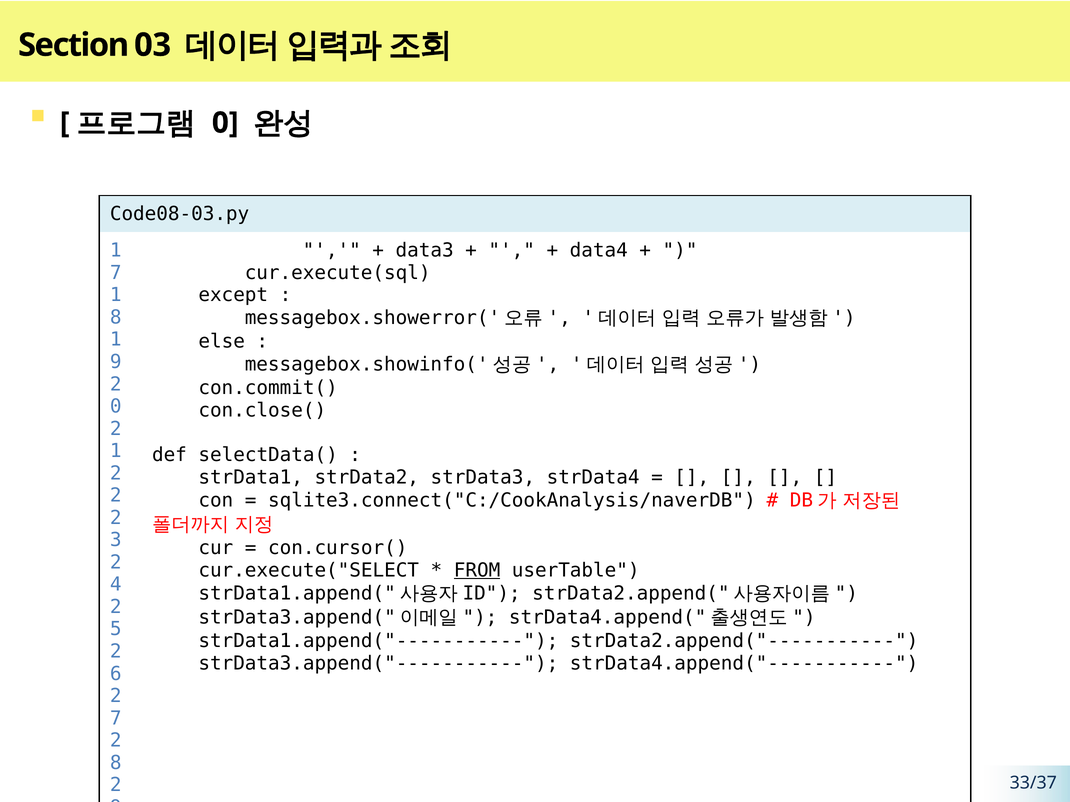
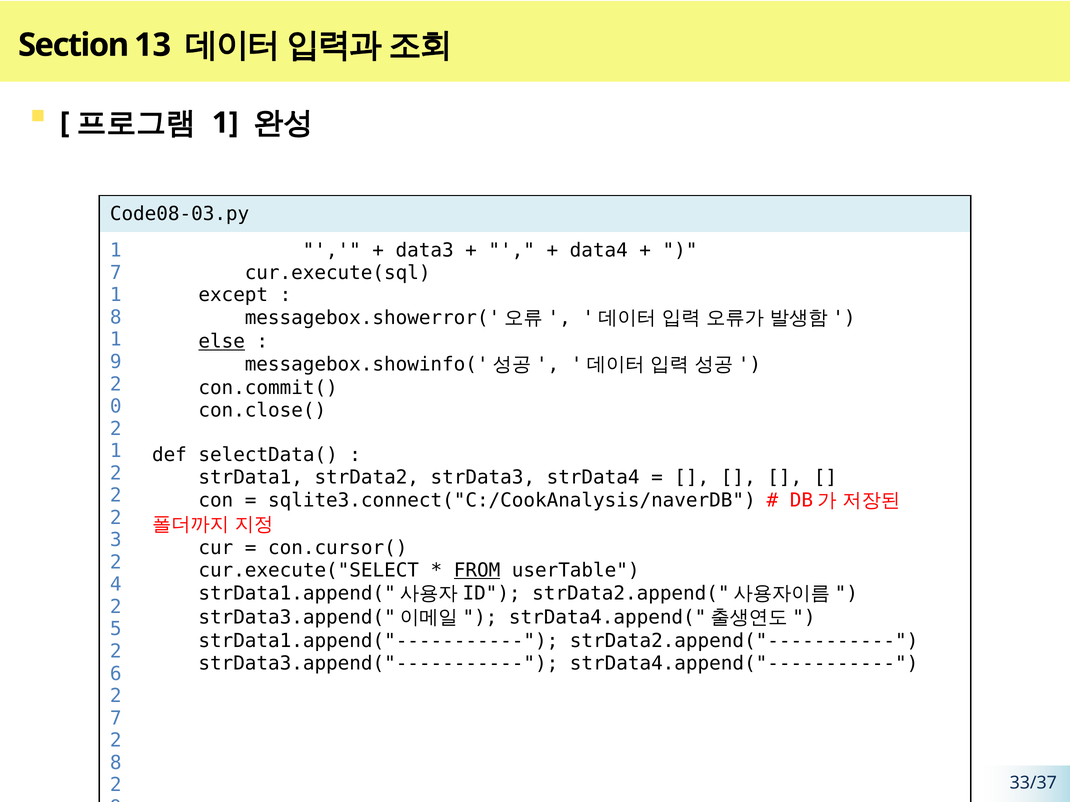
03: 03 -> 13 (153, 45)
0: 0 -> 1 (225, 123)
else underline: none -> present (222, 342)
